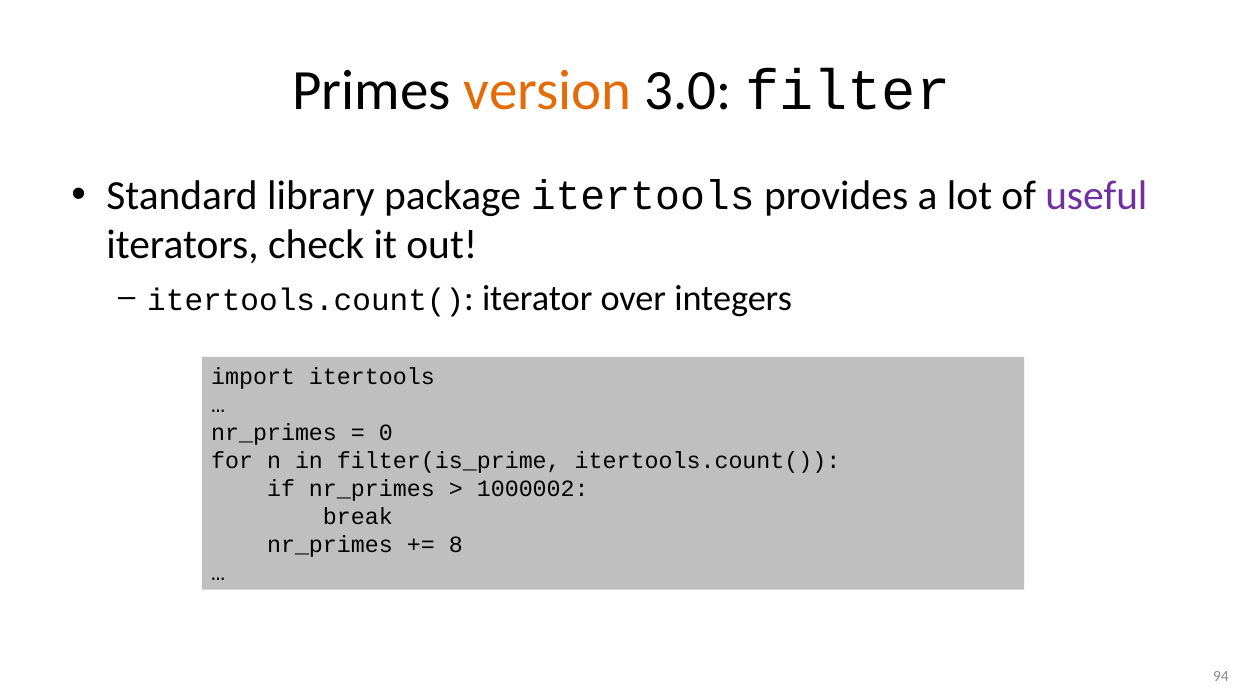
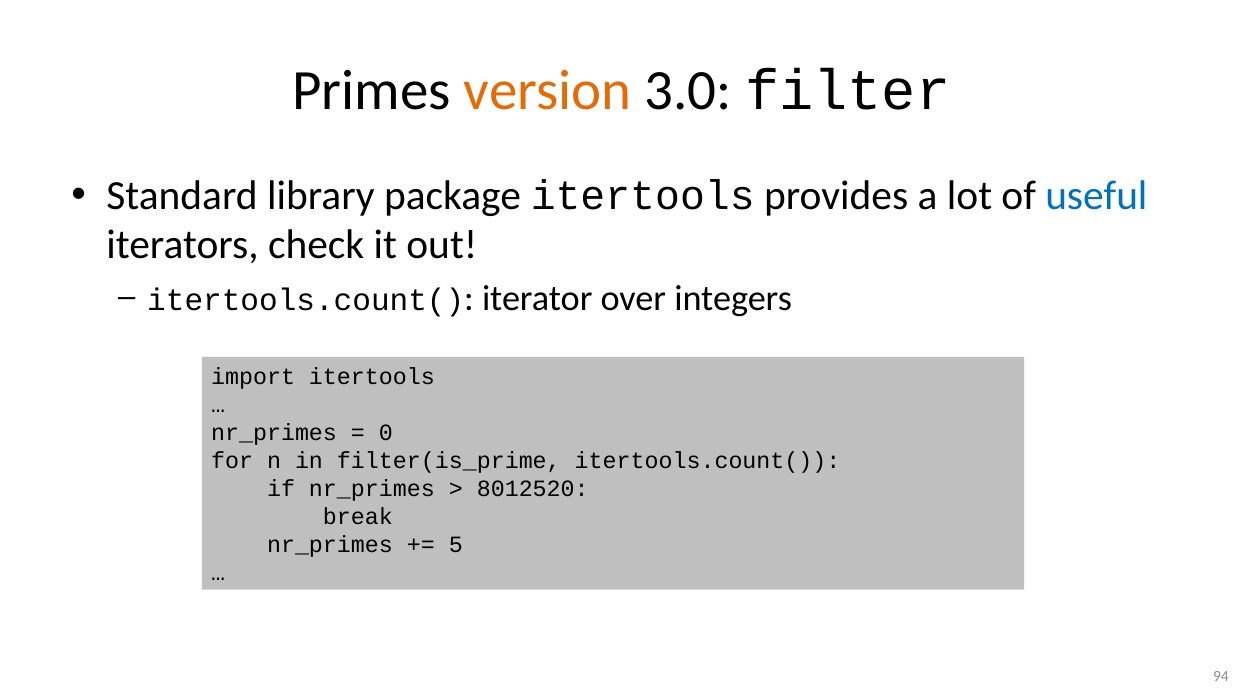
useful colour: purple -> blue (1096, 196)
1000002: 1000002 -> 8012520 (533, 489)
8: 8 -> 5 (456, 545)
